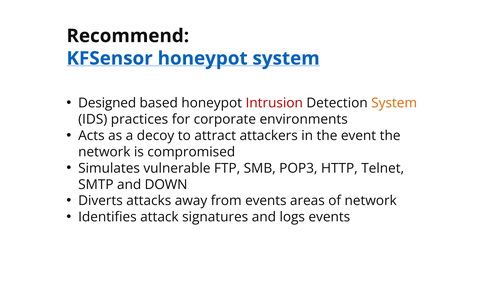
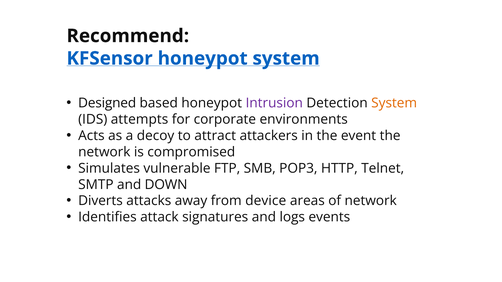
Intrusion colour: red -> purple (274, 103)
practices: practices -> attempts (140, 120)
from events: events -> device (266, 201)
